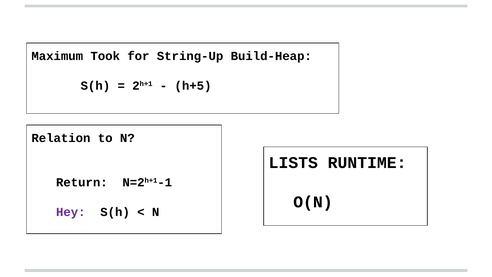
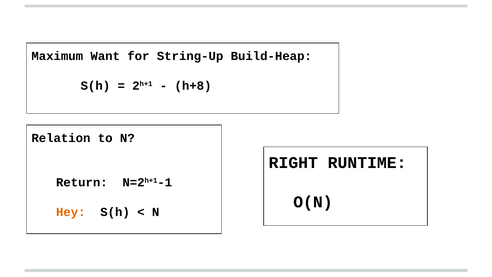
Took: Took -> Want (105, 56)
h+5: h+5 -> h+8 (193, 86)
LISTS: LISTS -> RIGHT (293, 163)
Hey colour: purple -> orange (71, 212)
